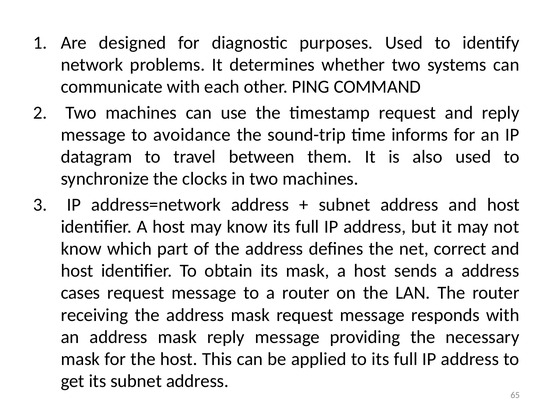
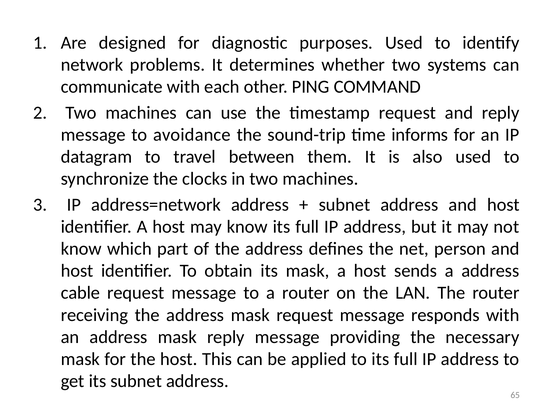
correct: correct -> person (460, 249)
cases: cases -> cable (80, 293)
